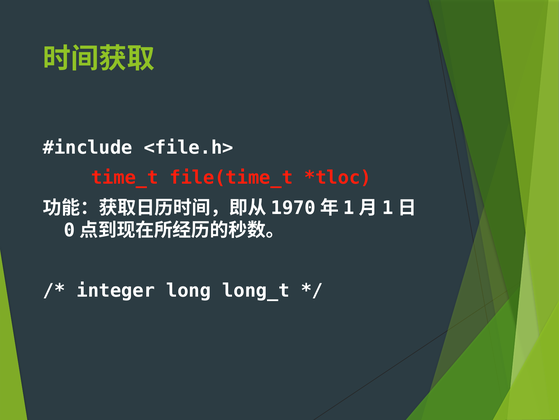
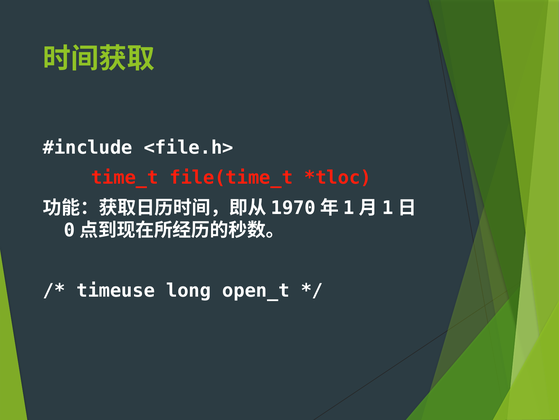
integer: integer -> timeuse (116, 290)
long_t: long_t -> open_t (256, 290)
